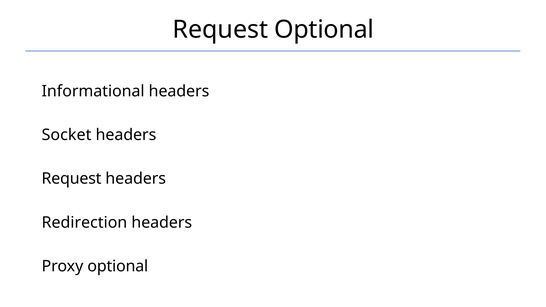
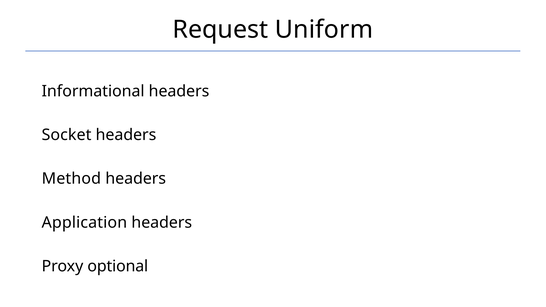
Request Optional: Optional -> Uniform (324, 30)
Request: Request -> Method (71, 179)
Redirection: Redirection -> Application (84, 223)
